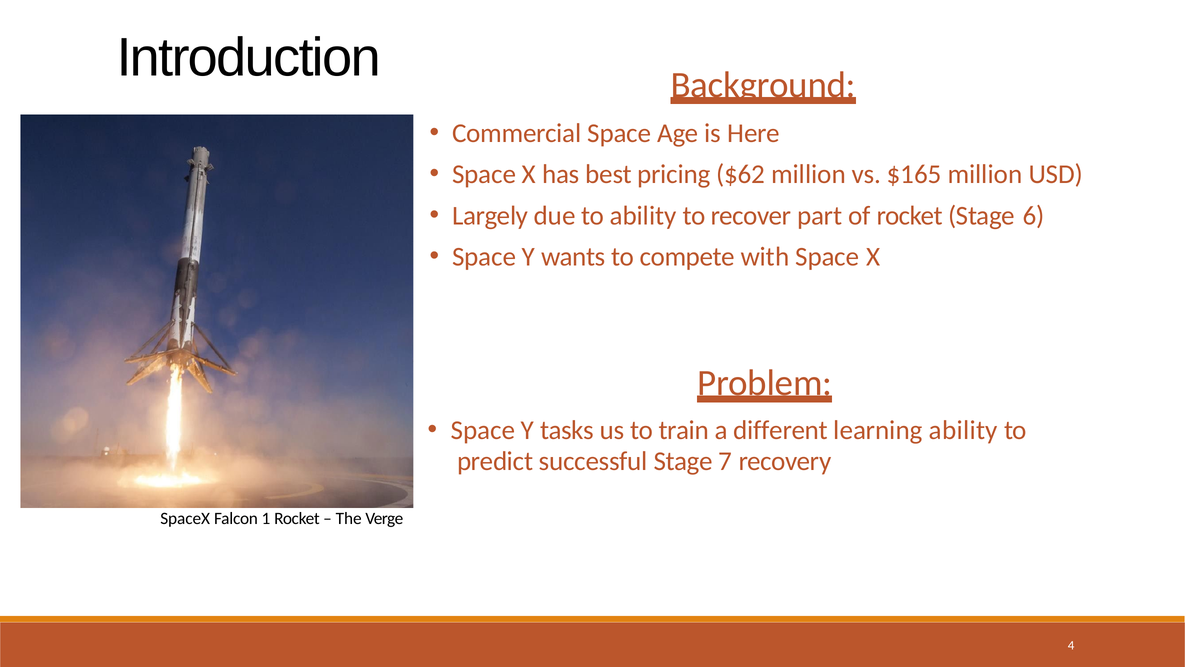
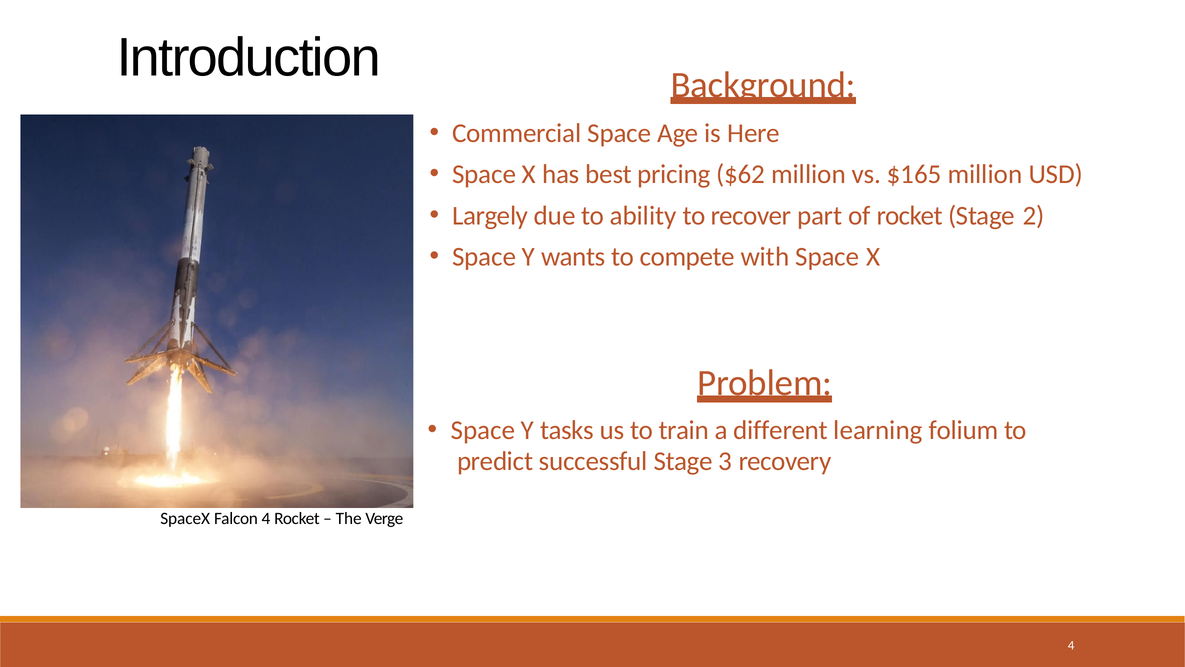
6: 6 -> 2 (1034, 216)
learning ability: ability -> folium (963, 430)
7: 7 -> 3 (725, 461)
Falcon 1: 1 -> 4 (266, 518)
